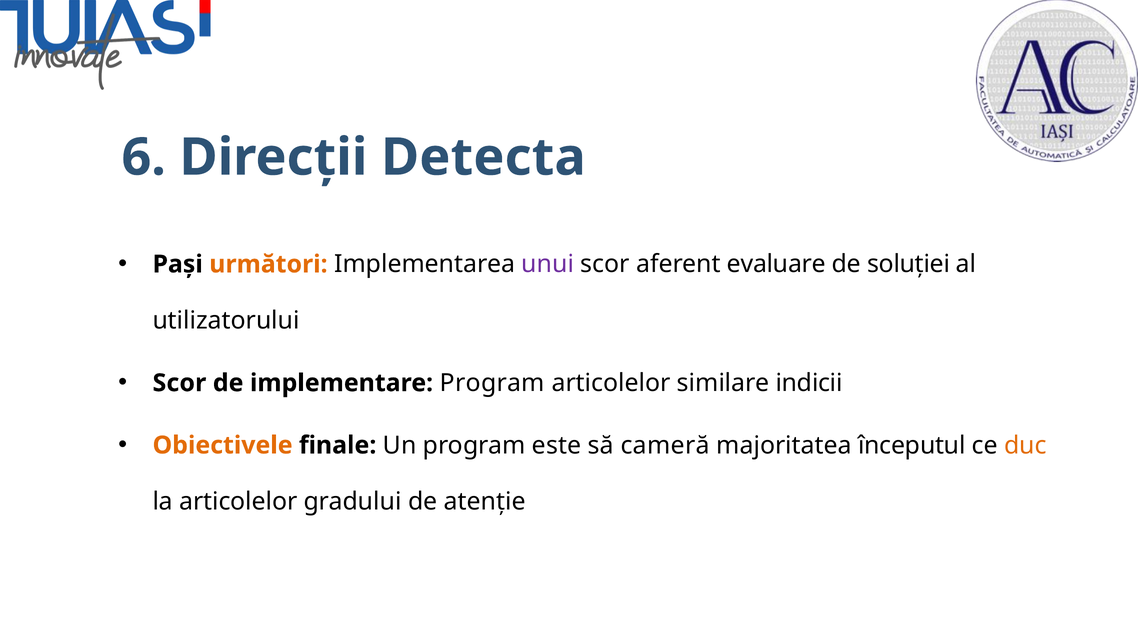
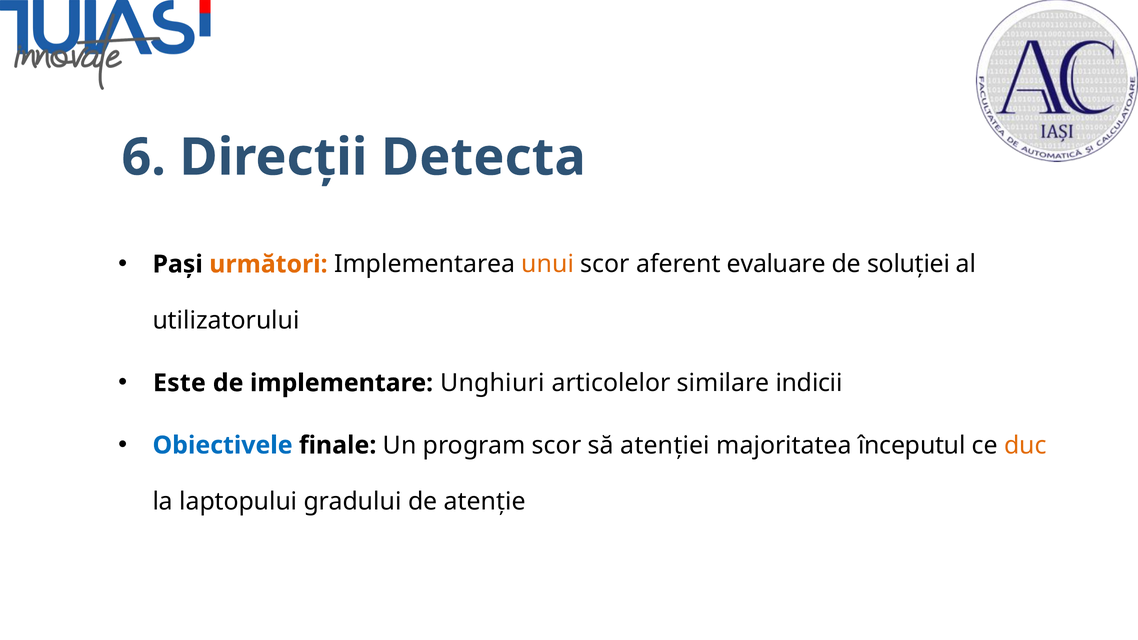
unui colour: purple -> orange (548, 264)
Scor: Scor -> Este (179, 383)
implementare Program: Program -> Unghiuri (492, 383)
Obiectivele colour: orange -> blue (223, 445)
program este: este -> scor (557, 445)
cameră: cameră -> atenției (665, 445)
la articolelor: articolelor -> laptopului (238, 502)
